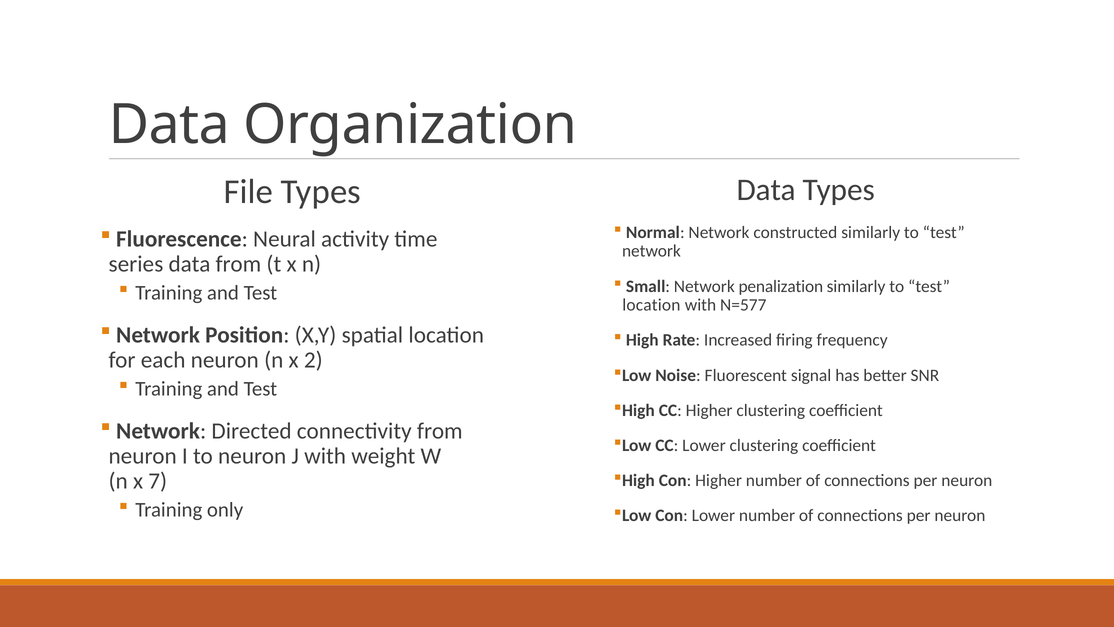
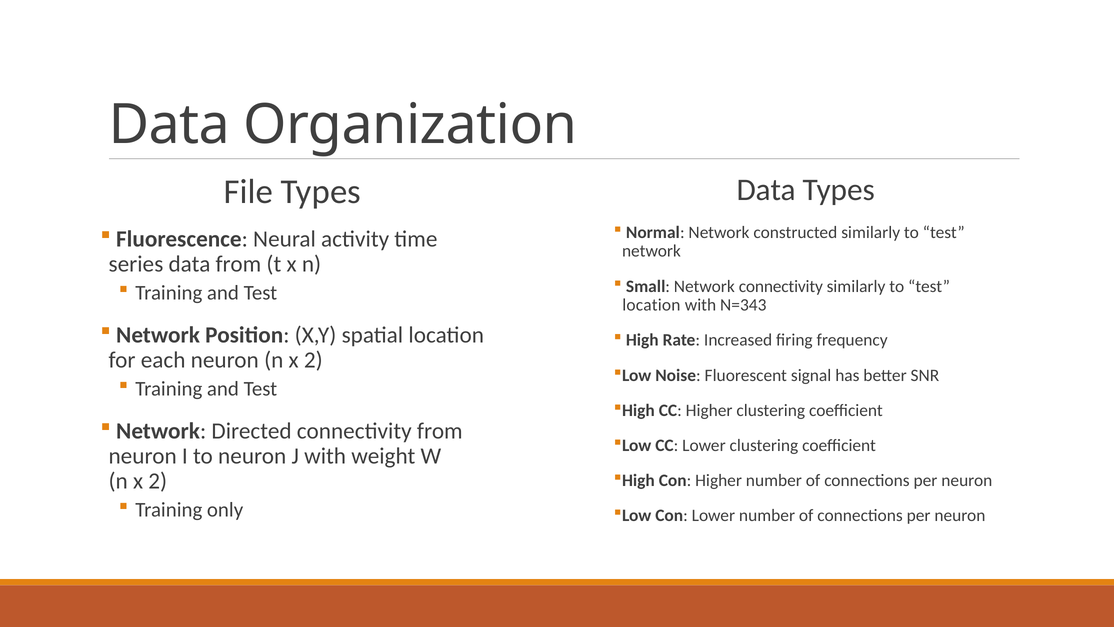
Network penalization: penalization -> connectivity (781, 286)
N=577: N=577 -> N=343 (743, 305)
7: 7 -> 2 (158, 481)
